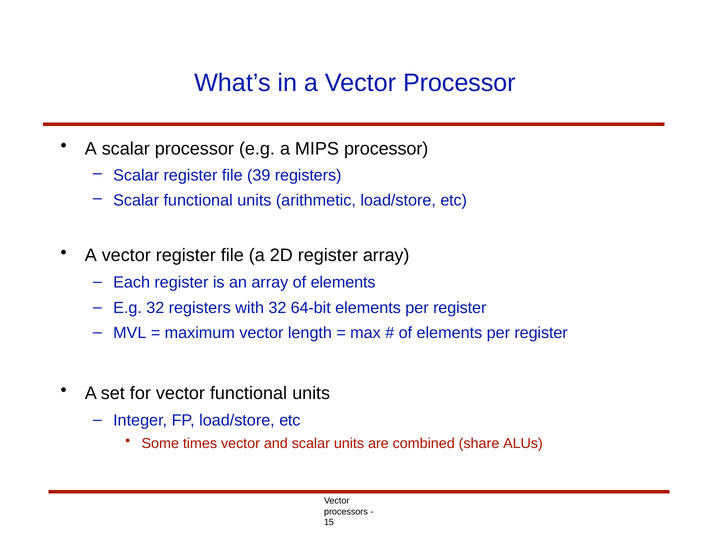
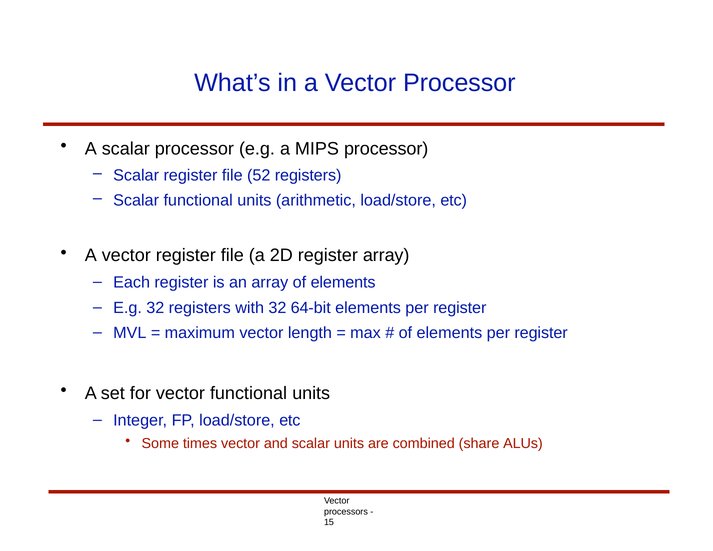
39: 39 -> 52 (259, 175)
